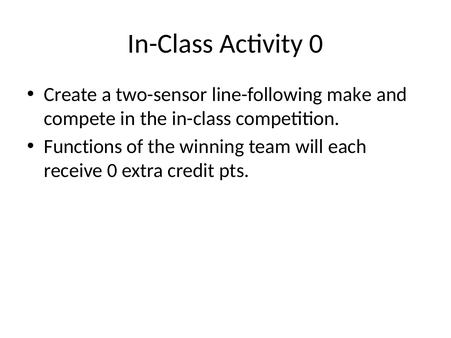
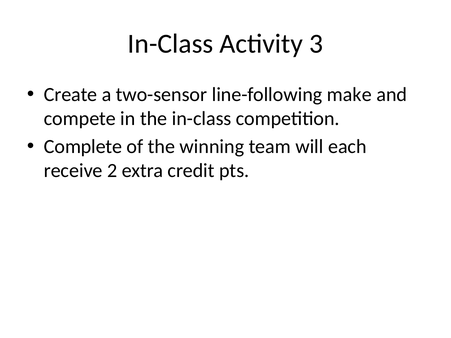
Activity 0: 0 -> 3 (316, 44)
Functions: Functions -> Complete (83, 147)
receive 0: 0 -> 2 (112, 171)
